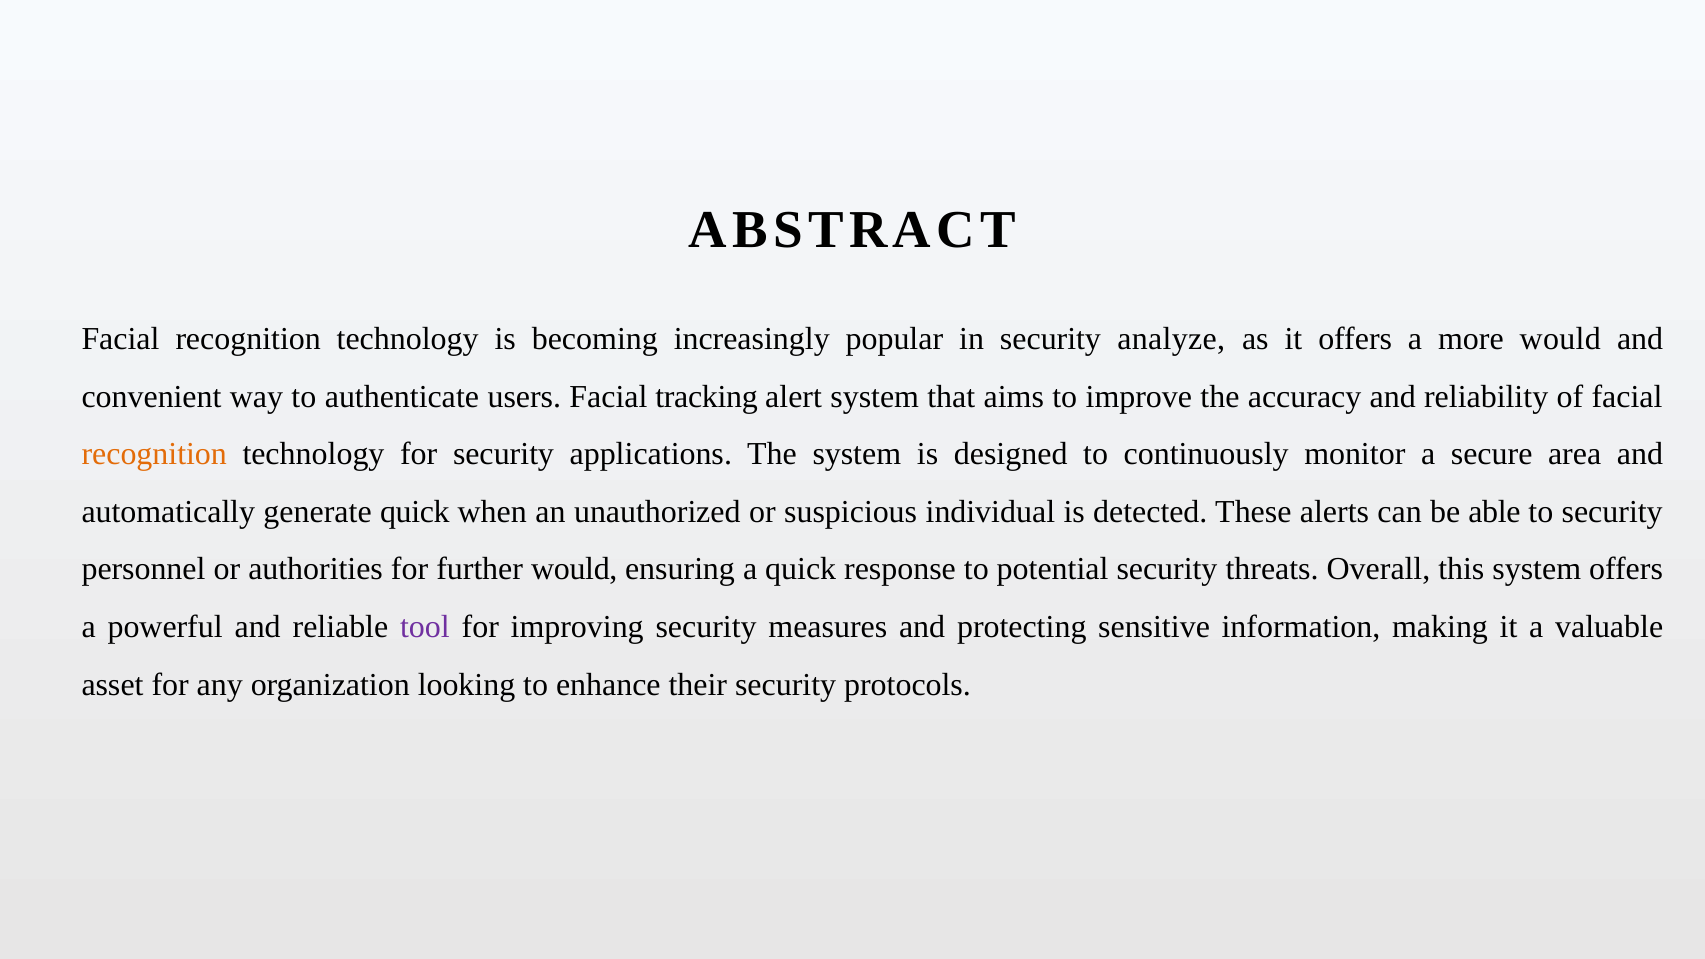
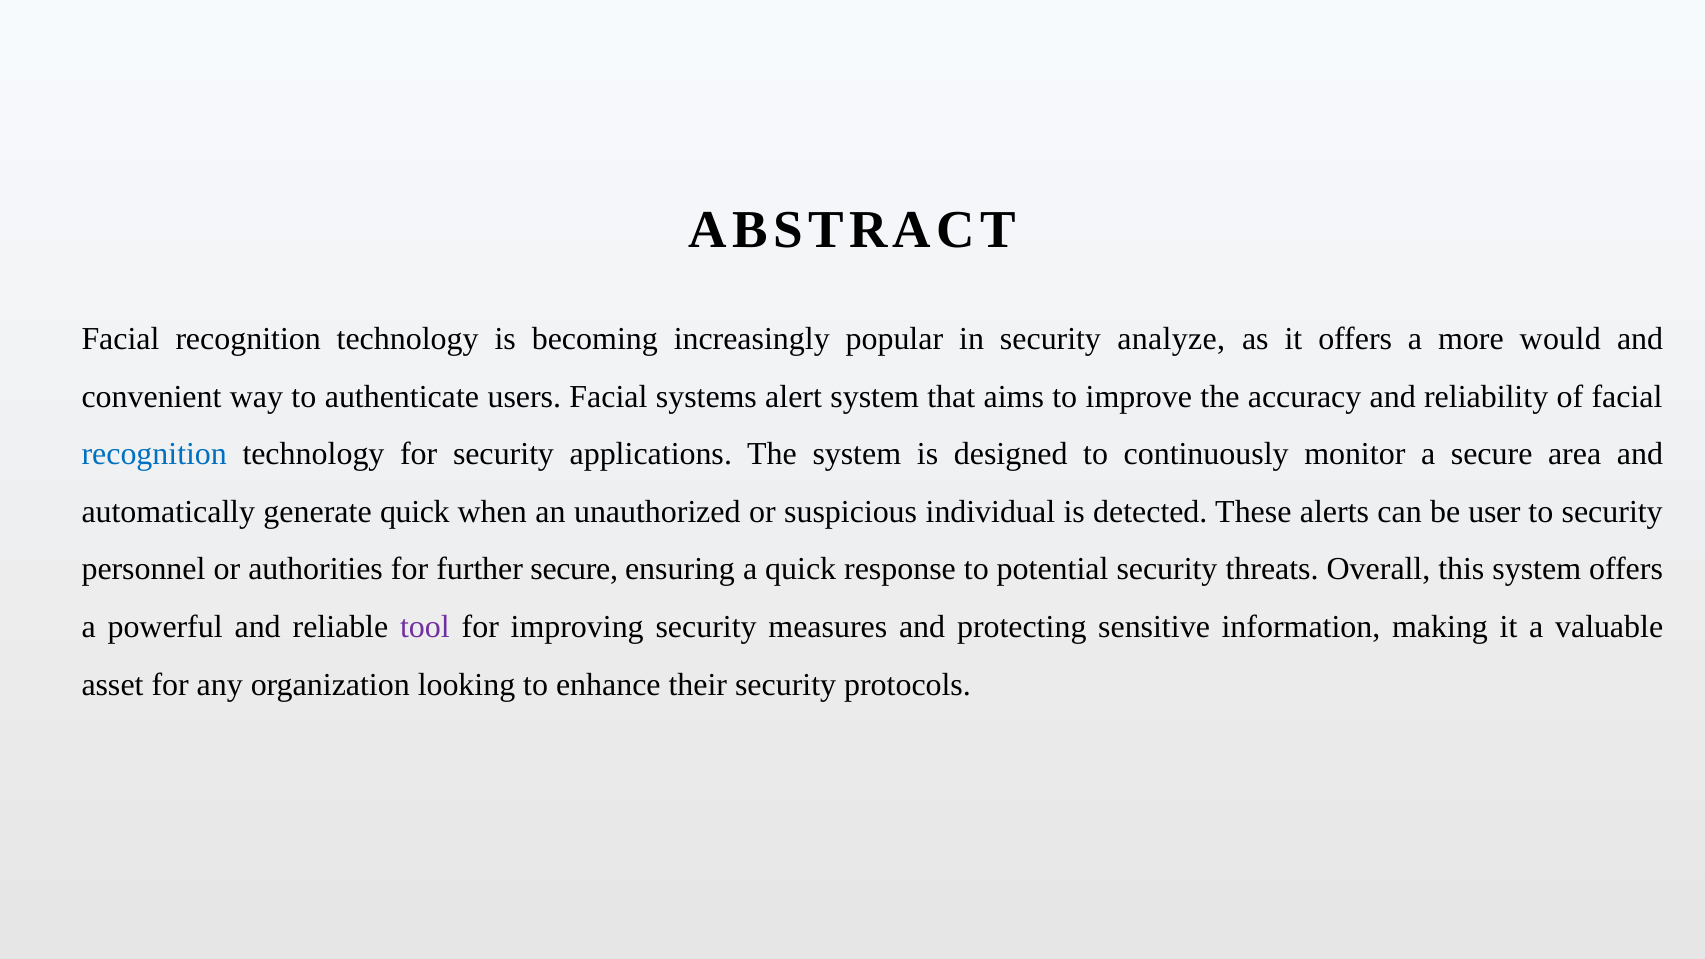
tracking: tracking -> systems (706, 397)
recognition colour: orange -> blue (154, 454)
able: able -> user (1494, 512)
further would: would -> secure (574, 569)
